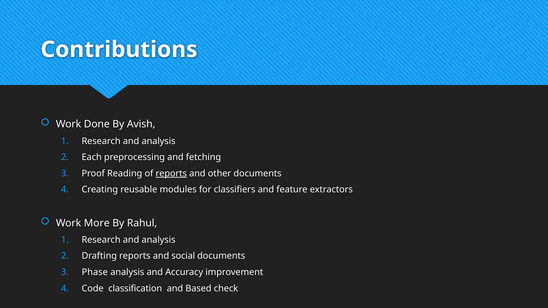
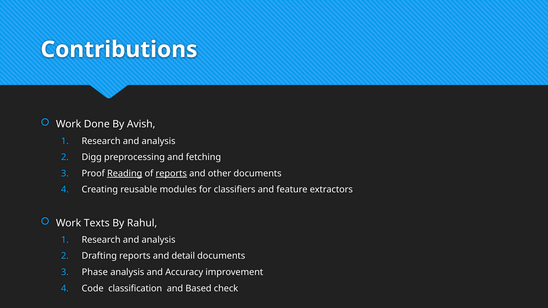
Each: Each -> Digg (92, 157)
Reading underline: none -> present (125, 174)
More: More -> Texts (97, 223)
social: social -> detail (183, 256)
